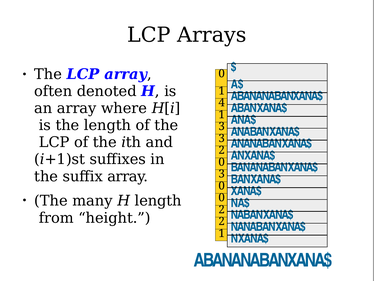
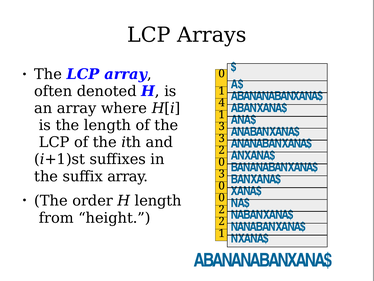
many: many -> order (93, 201)
